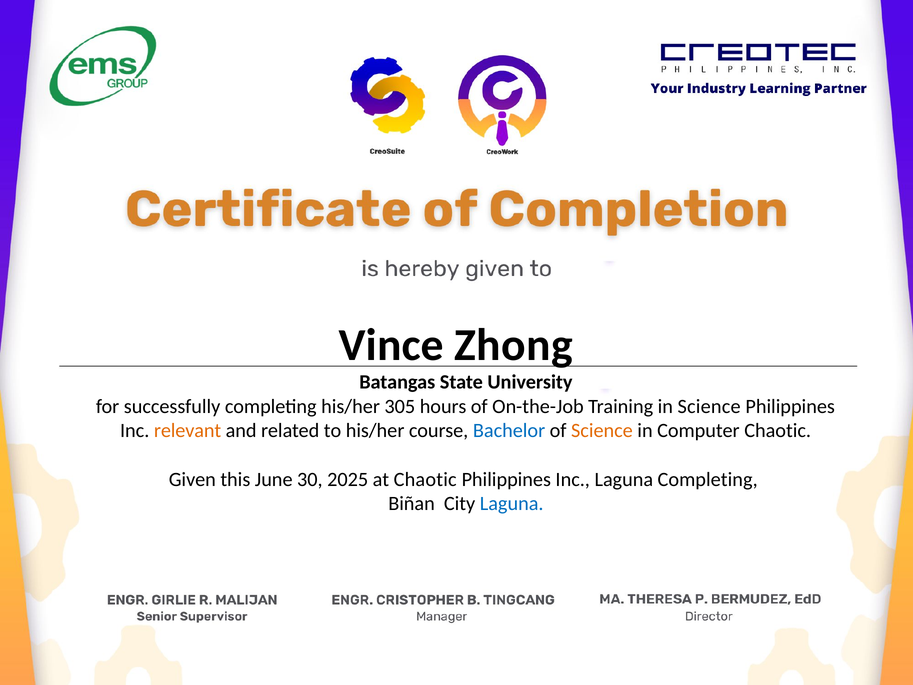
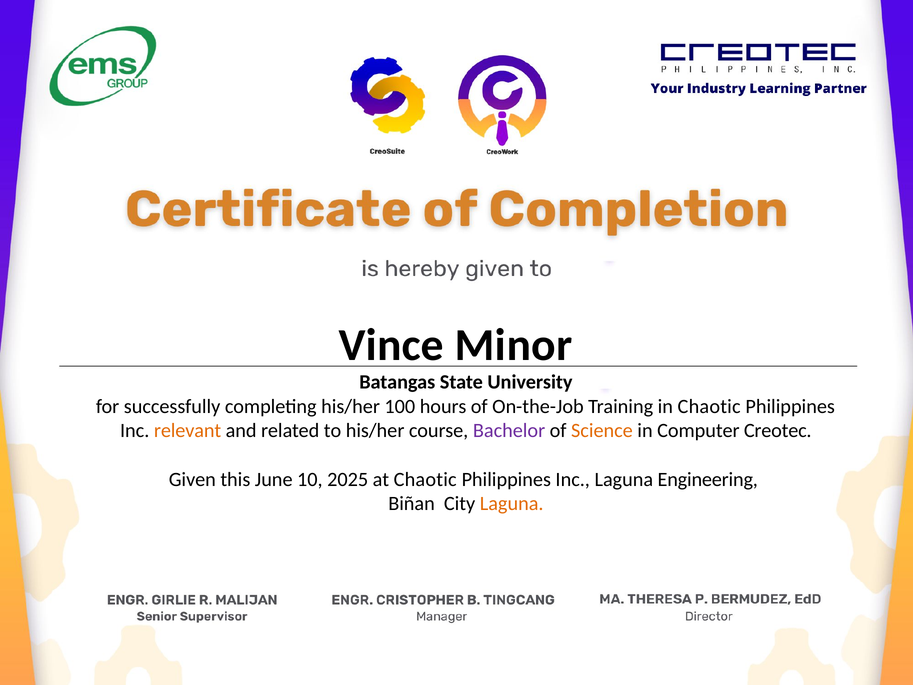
Zhong: Zhong -> Minor (514, 345)
305: 305 -> 100 (400, 406)
in Science: Science -> Chaotic (709, 406)
Bachelor colour: blue -> purple (509, 431)
Computer Chaotic: Chaotic -> Creotec (778, 431)
30: 30 -> 10 (310, 479)
Laguna Completing: Completing -> Engineering (708, 479)
Laguna colour: blue -> orange (512, 504)
